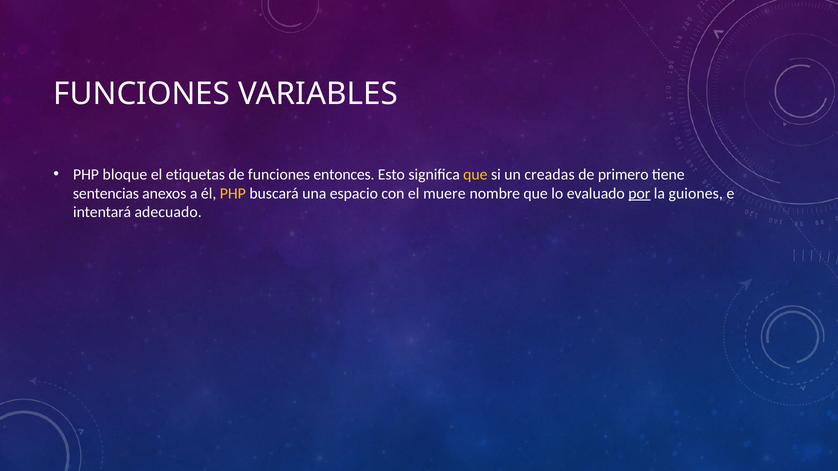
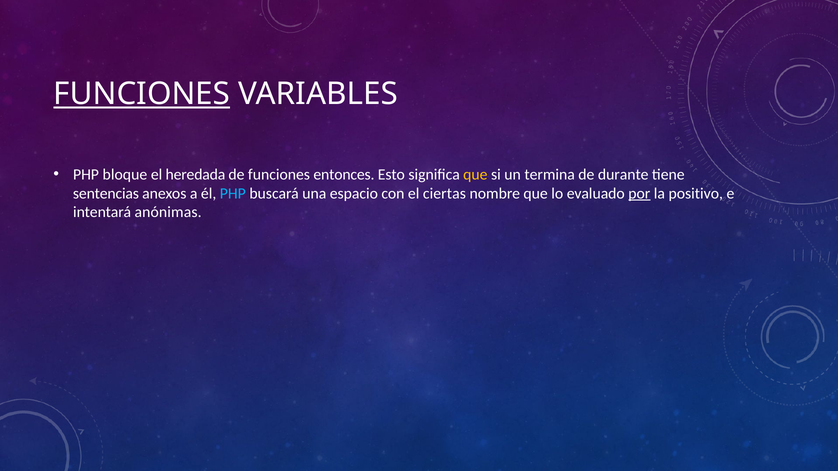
FUNCIONES underline: none -> present (142, 94)
etiquetas: etiquetas -> heredada (195, 175)
creadas: creadas -> termina (550, 175)
primero: primero -> durante (623, 175)
PHP colour: yellow -> light blue (233, 194)
muere: muere -> ciertas (444, 194)
guiones: guiones -> positivo (696, 194)
adecuado: adecuado -> anónimas (168, 212)
